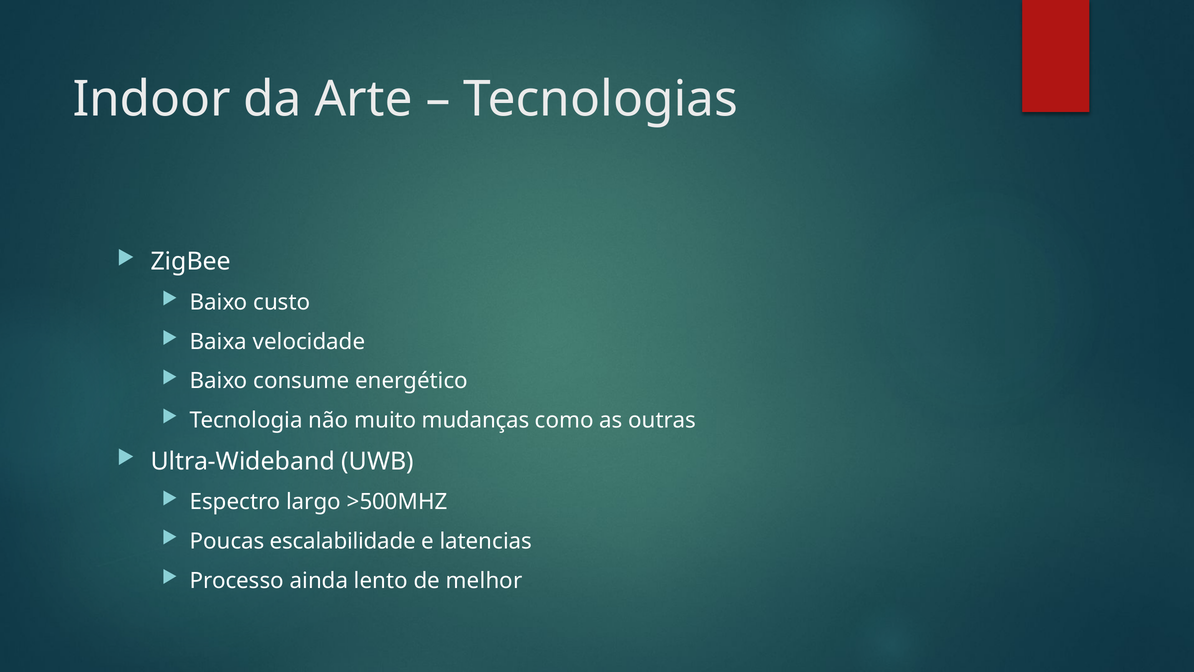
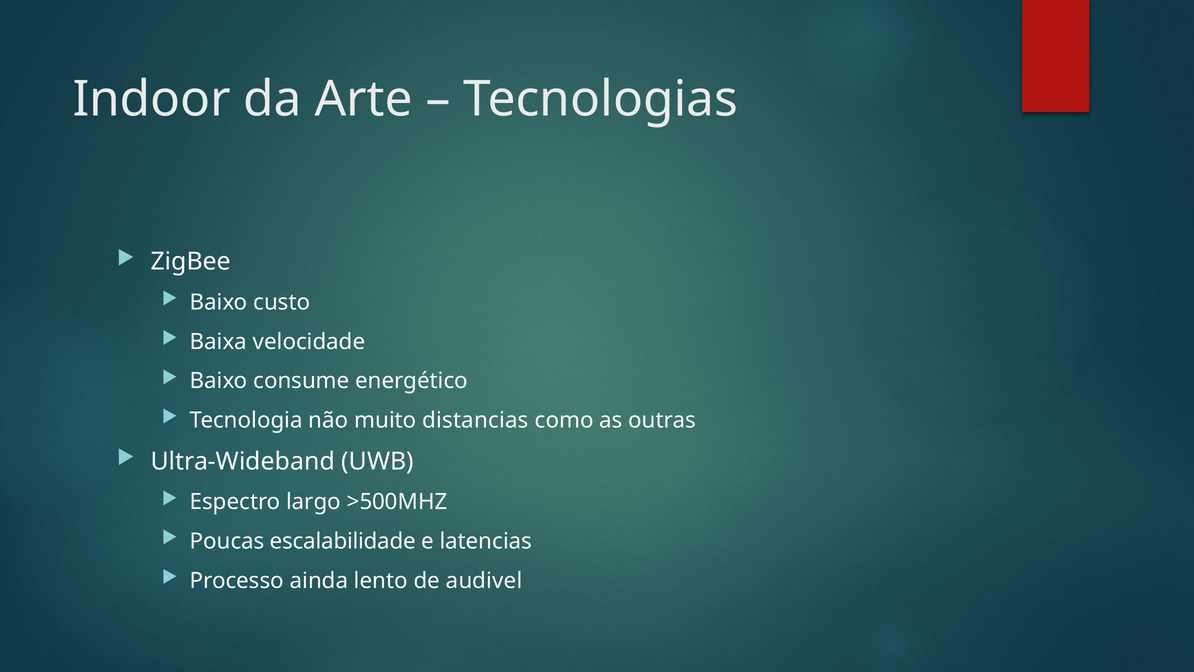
mudanças: mudanças -> distancias (475, 420)
melhor: melhor -> audivel (484, 580)
